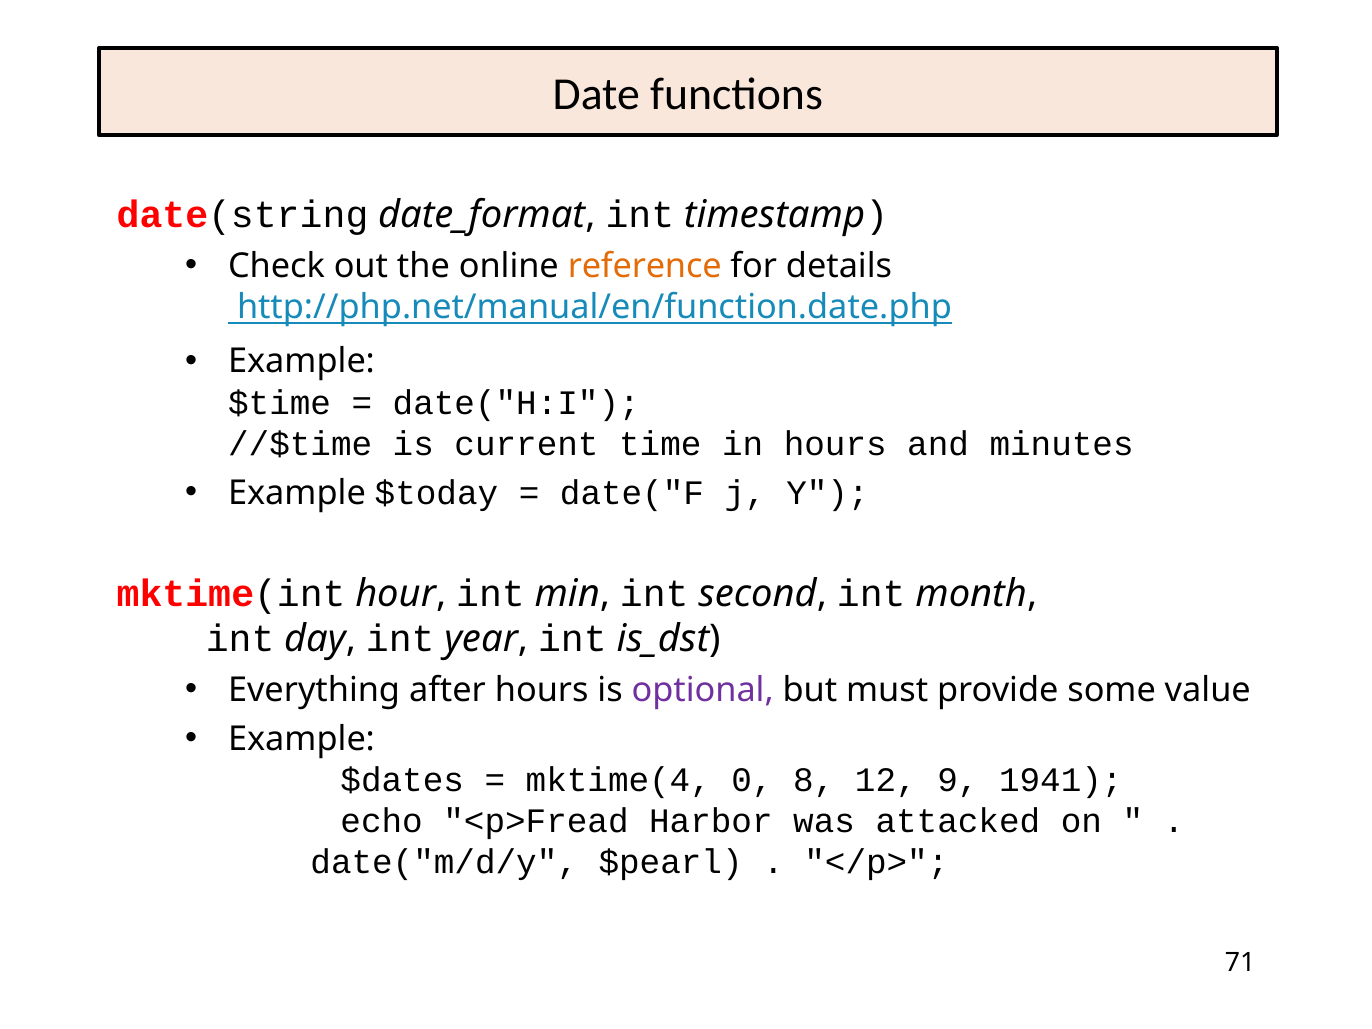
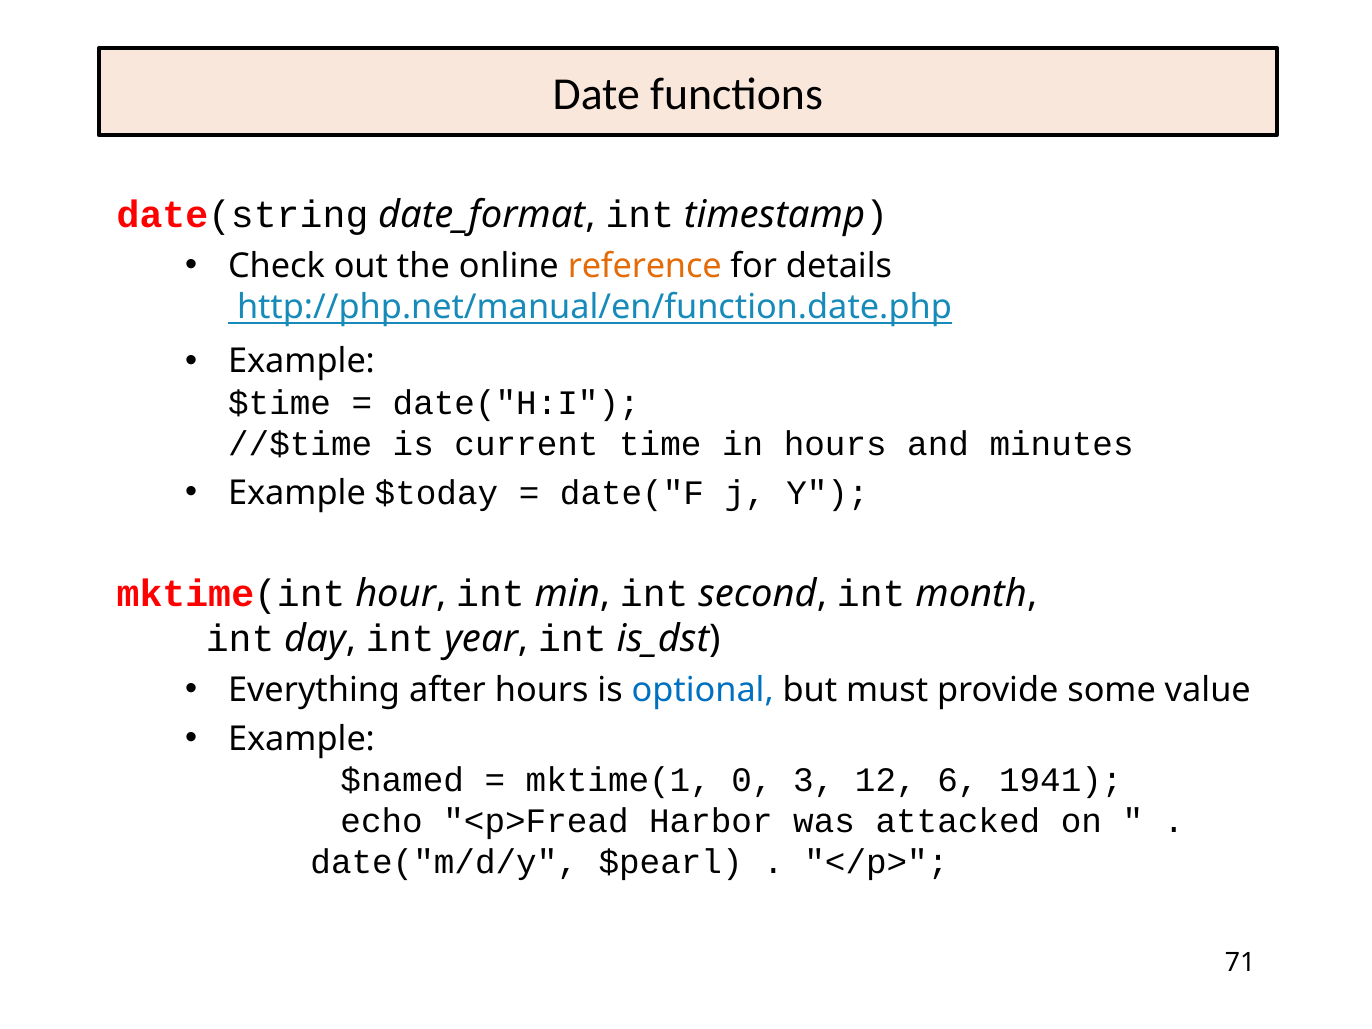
optional colour: purple -> blue (703, 690)
$dates: $dates -> $named (402, 780)
mktime(4: mktime(4 -> mktime(1 (618, 780)
8: 8 -> 3 (814, 780)
9: 9 -> 6 (958, 780)
